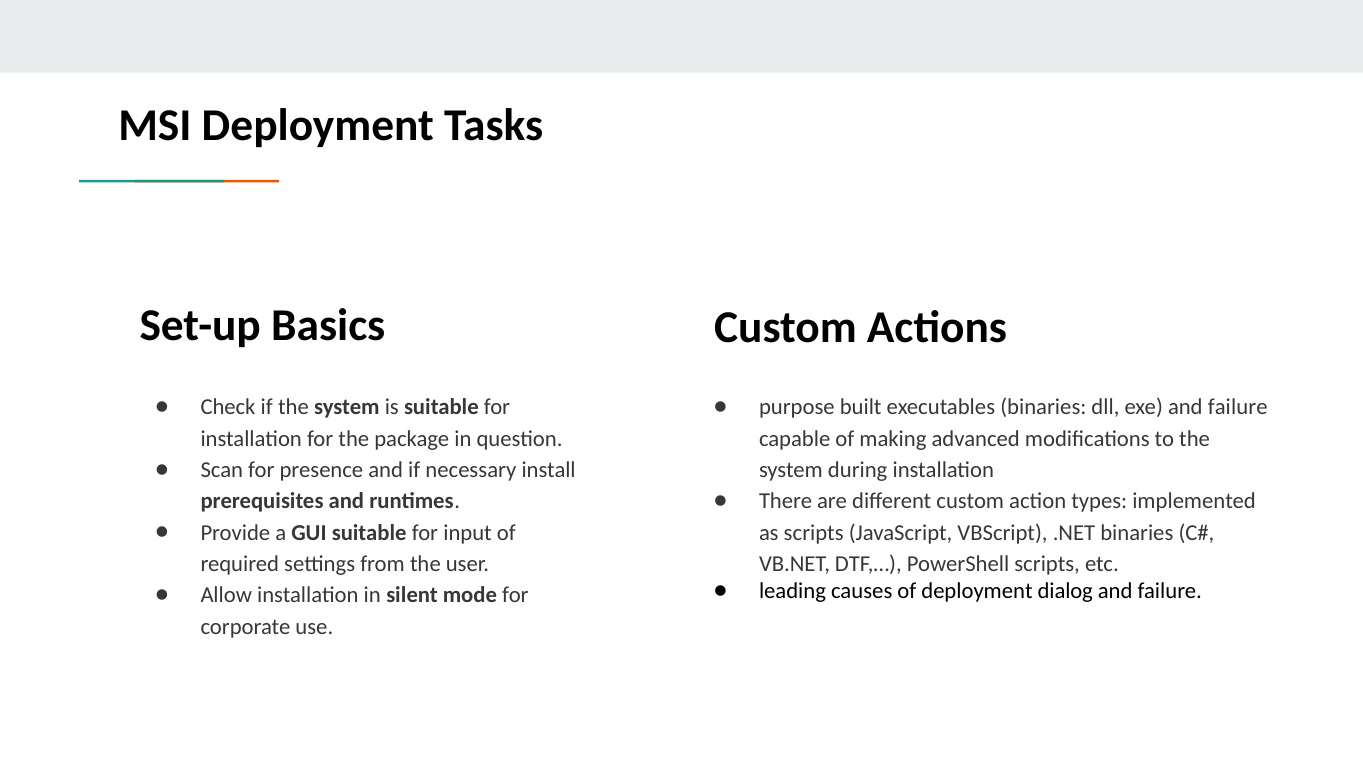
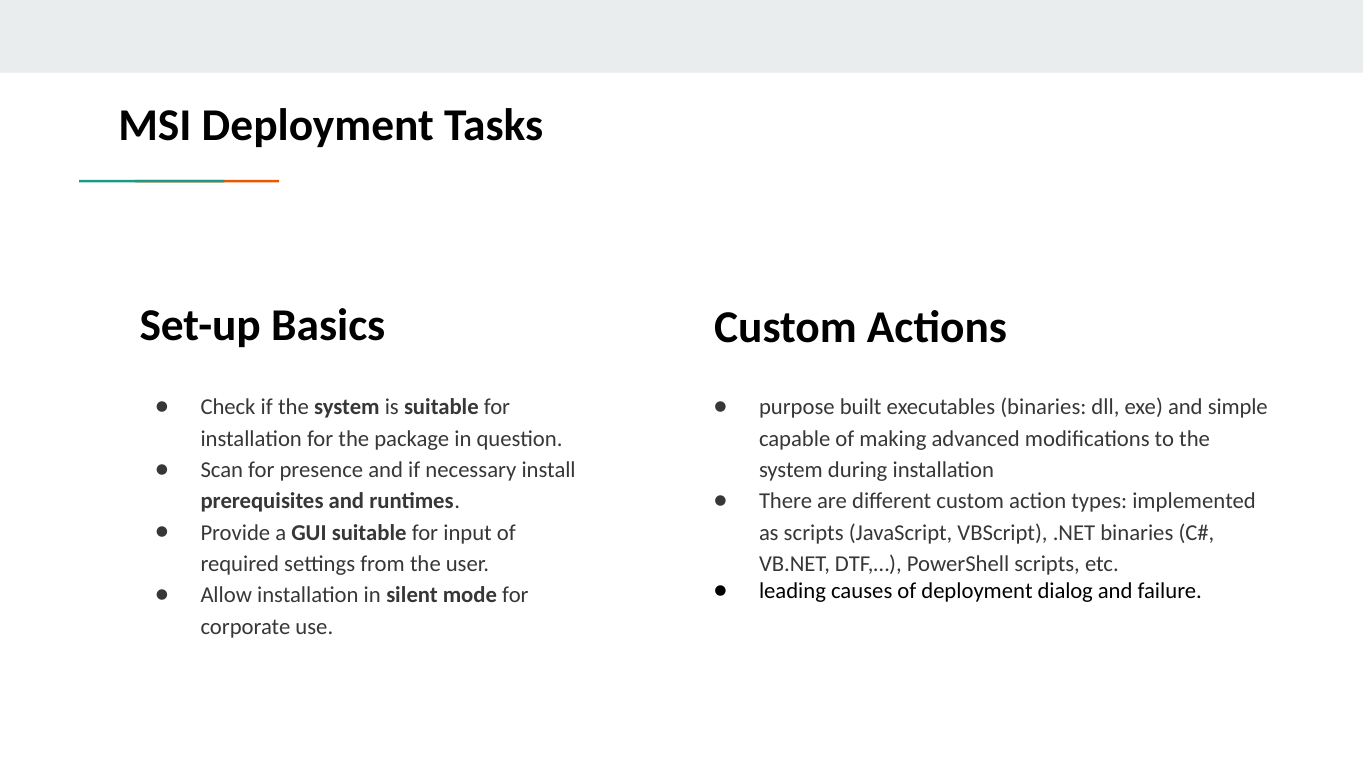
exe and failure: failure -> simple (1238, 407)
